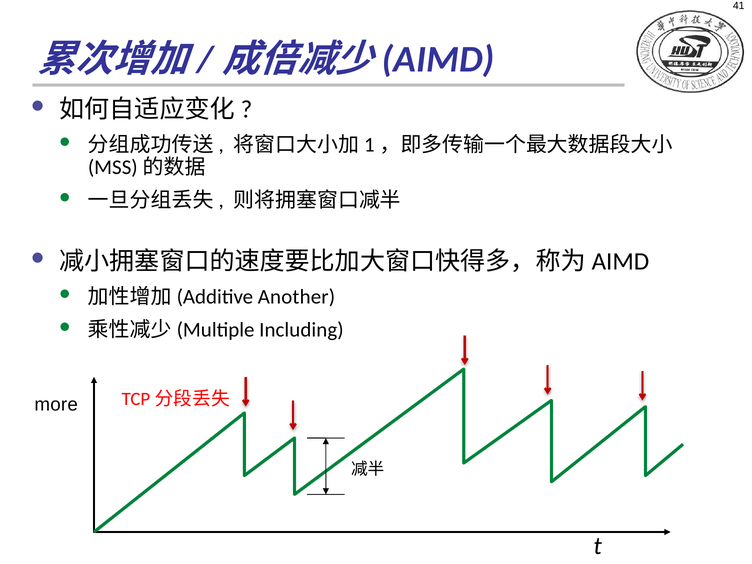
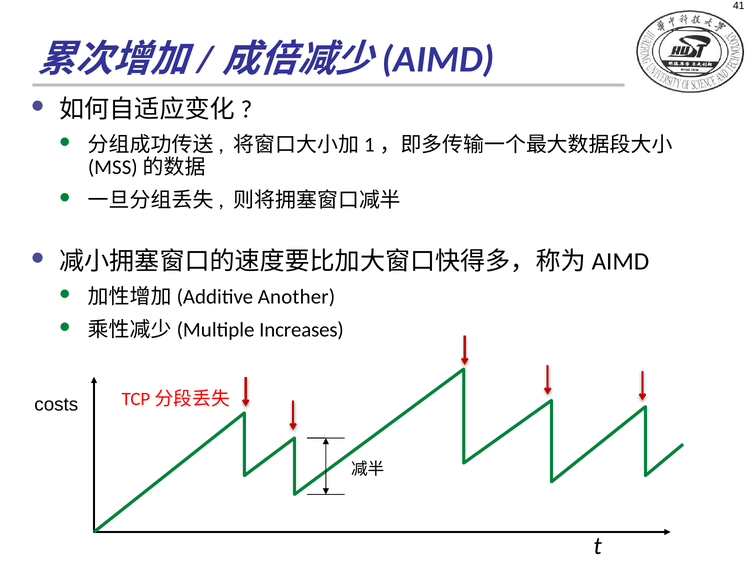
Including: Including -> Increases (302, 330)
more: more -> costs (56, 405)
